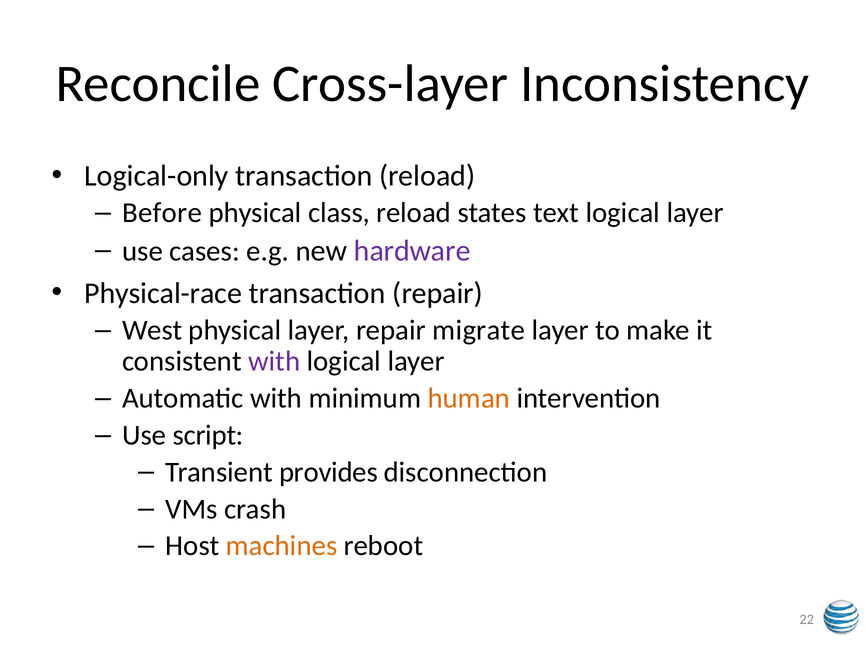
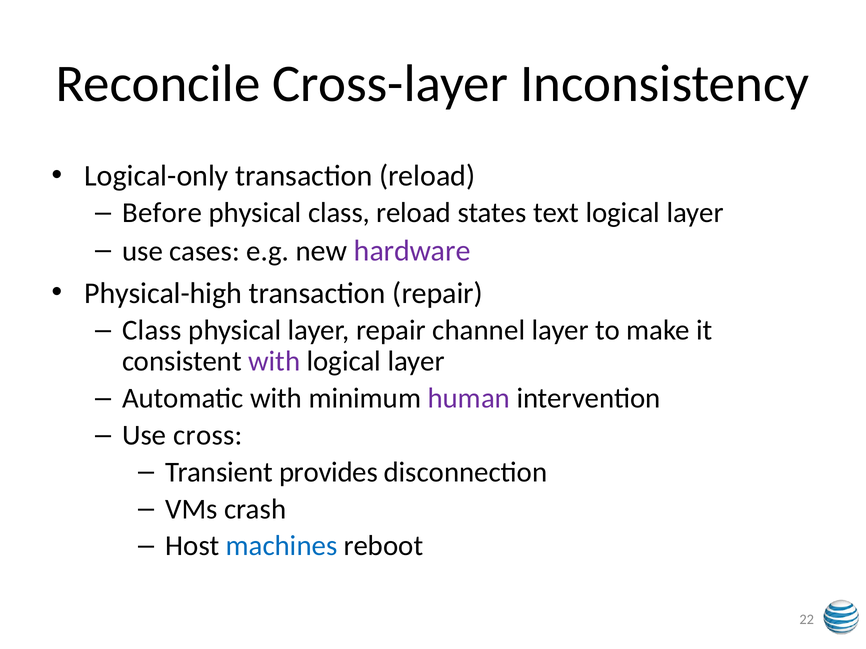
Physical-race: Physical-race -> Physical-high (163, 293)
West: West -> Class (152, 331)
migrate: migrate -> channel (479, 331)
human colour: orange -> purple (469, 399)
script: script -> cross (208, 436)
machines colour: orange -> blue (282, 546)
